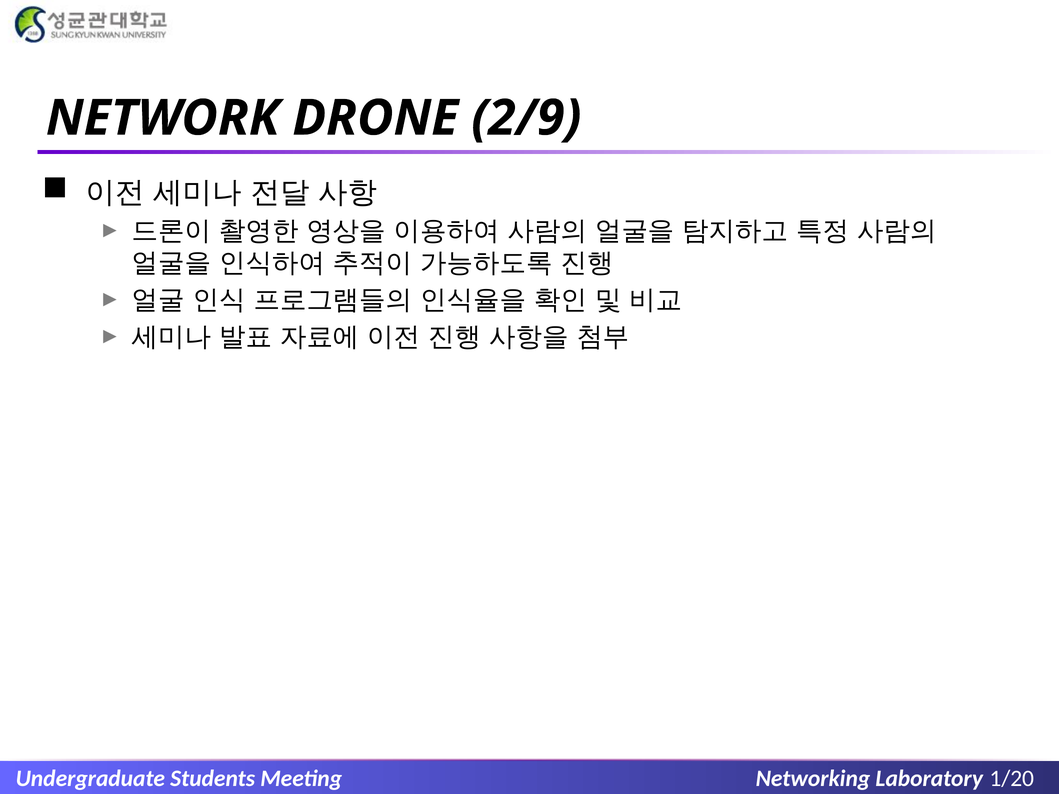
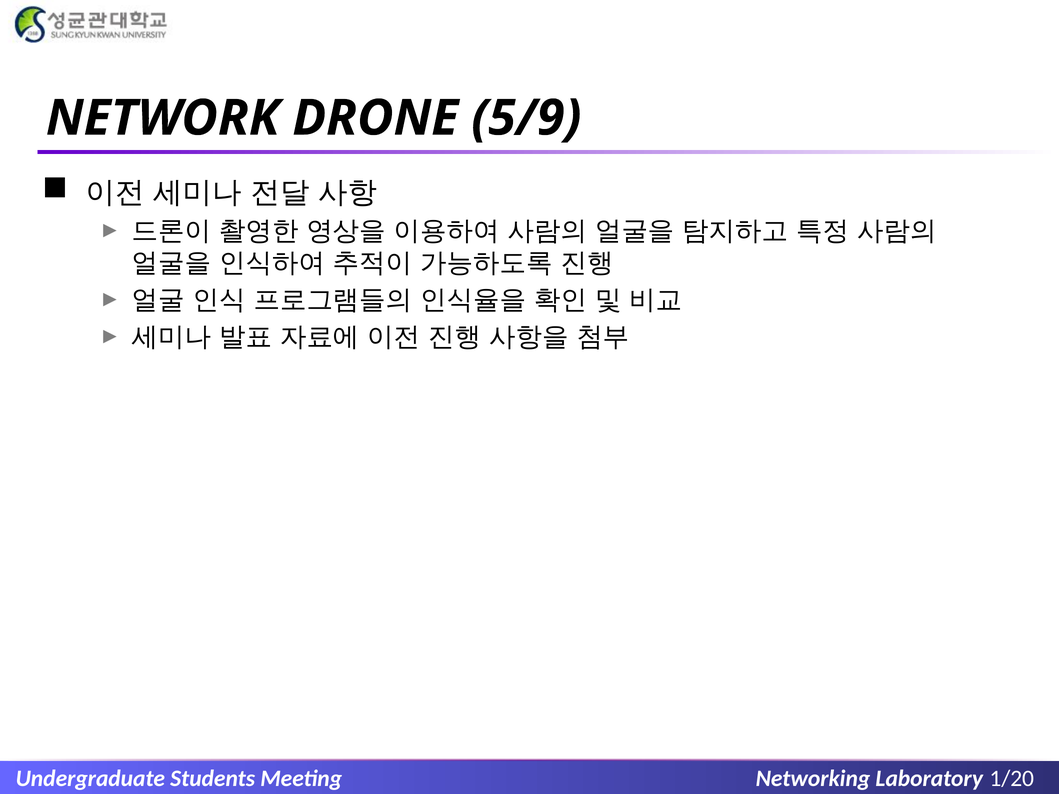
2/9: 2/9 -> 5/9 (526, 118)
